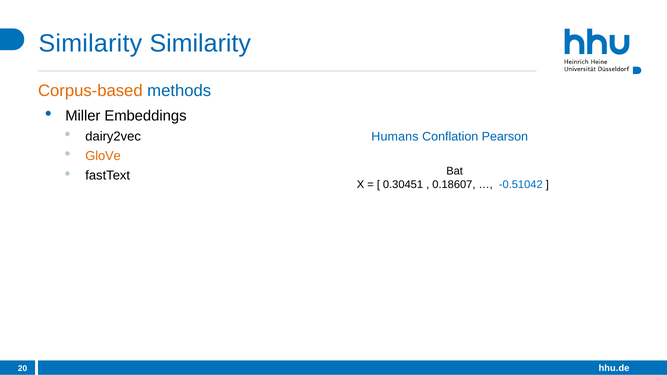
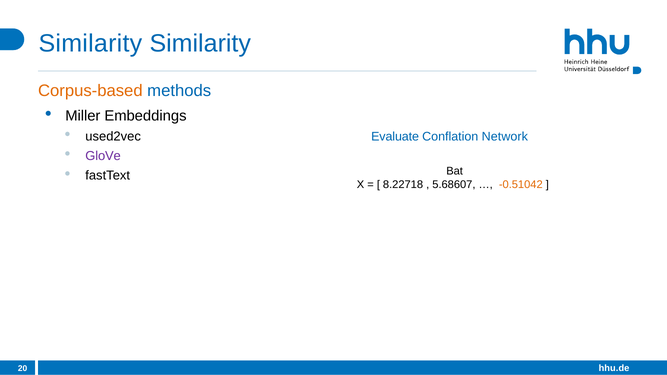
dairy2vec: dairy2vec -> used2vec (113, 137)
Humans: Humans -> Evaluate (395, 137)
Pearson: Pearson -> Network (505, 137)
GloVe colour: orange -> purple (103, 156)
0.30451: 0.30451 -> 8.22718 (403, 185)
0.18607: 0.18607 -> 5.68607 (454, 185)
-0.51042 colour: blue -> orange (521, 185)
